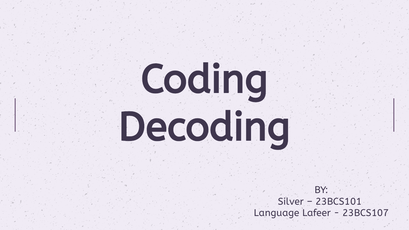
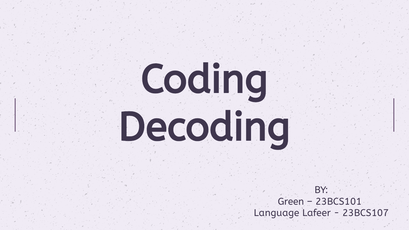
Silver: Silver -> Green (291, 202)
